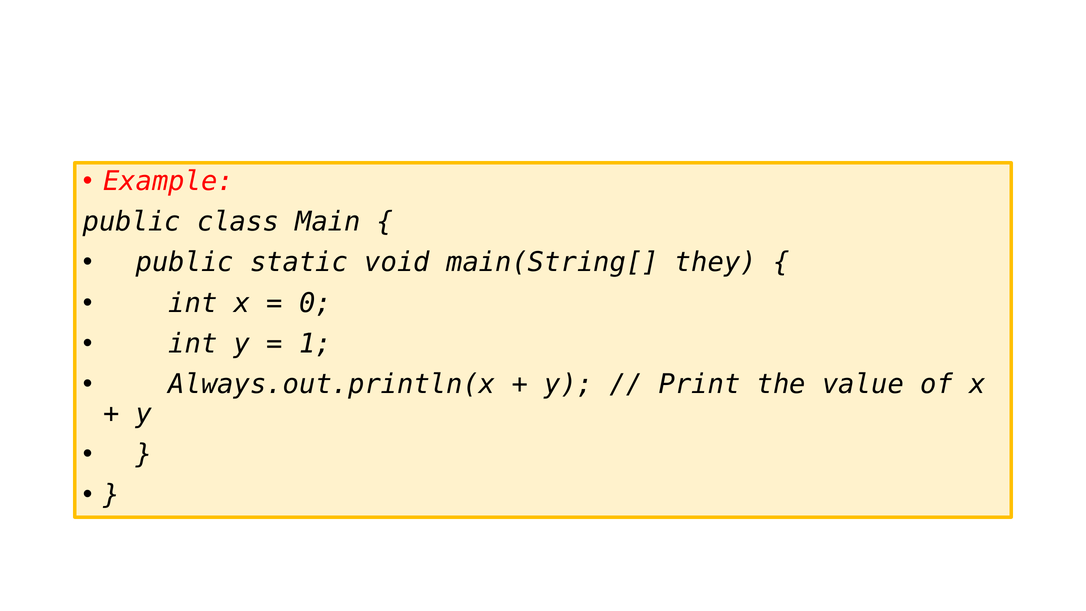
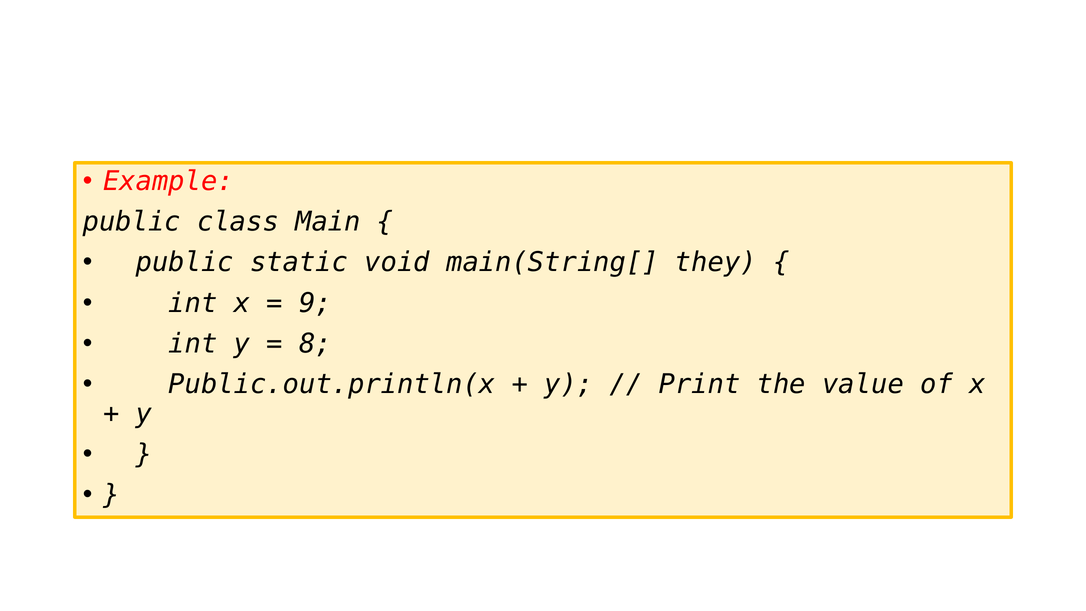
0: 0 -> 9 (316, 303)
1: 1 -> 8 (316, 344)
Always.out.println(x: Always.out.println(x -> Public.out.println(x (332, 384)
